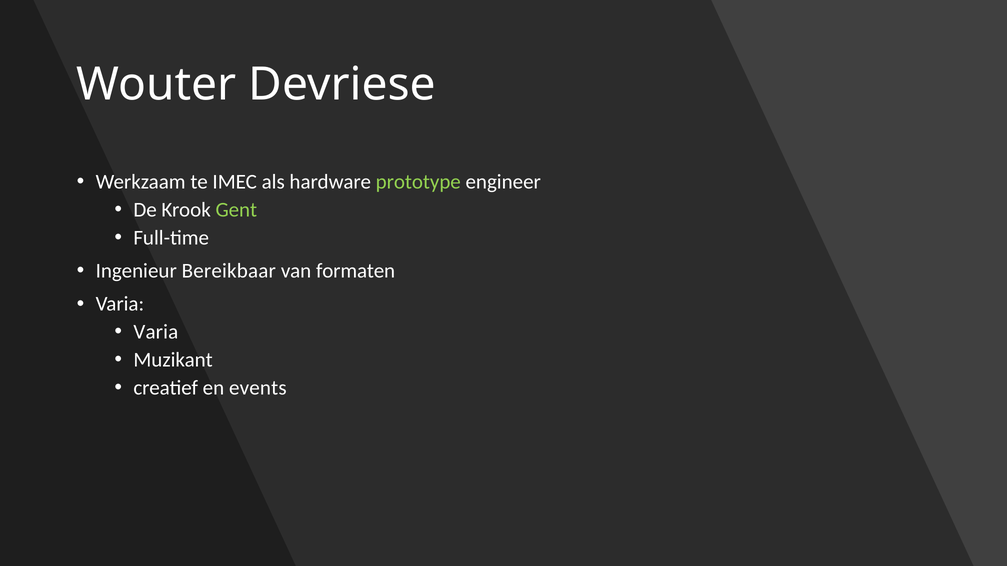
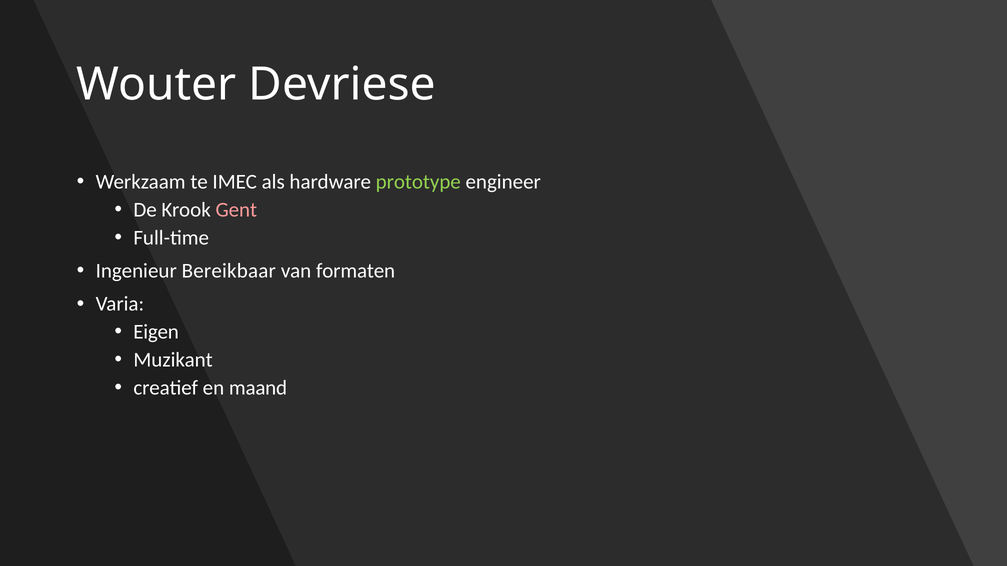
Gent colour: light green -> pink (236, 210)
Varia: Varia -> Eigen (156, 332)
events: events -> maand (258, 388)
